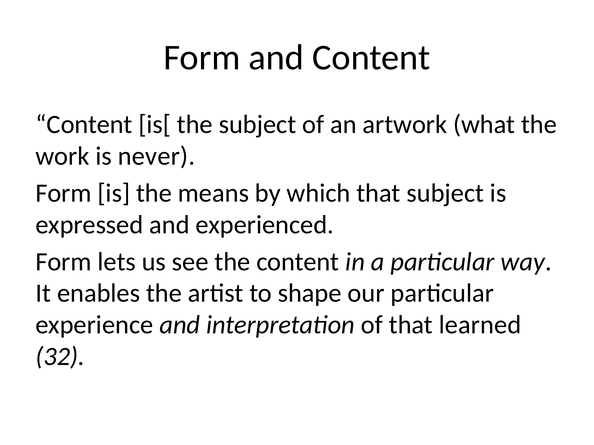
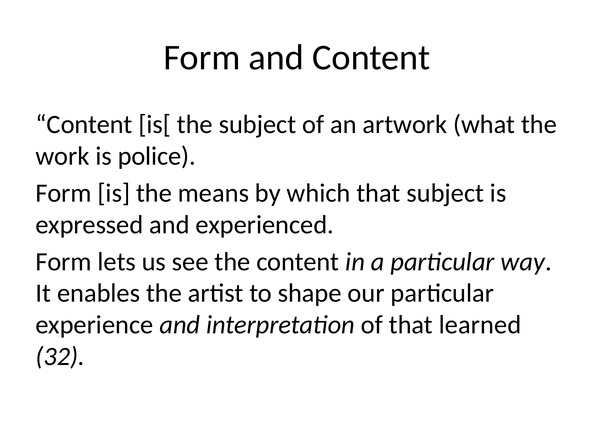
never: never -> police (157, 156)
